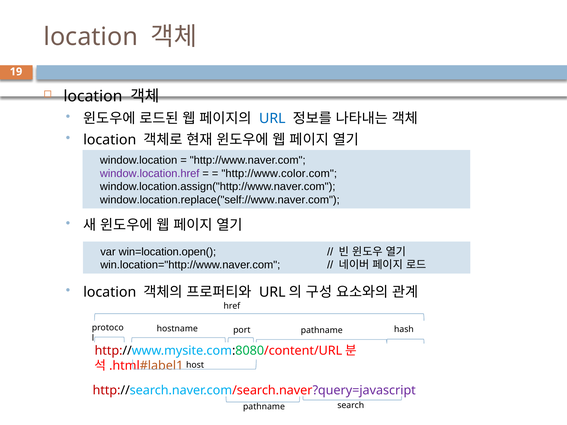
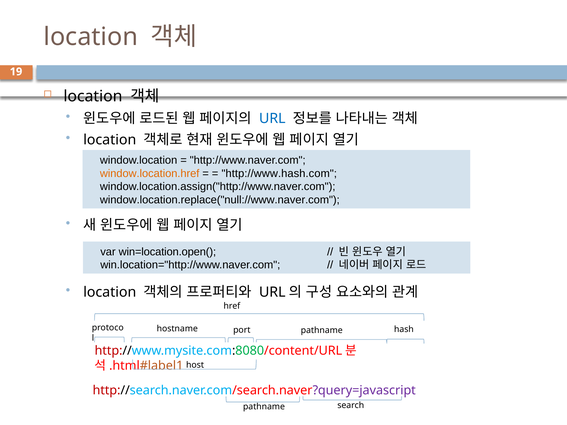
window.location.href colour: purple -> orange (150, 173)
http://www.color.com: http://www.color.com -> http://www.hash.com (279, 173)
window.location.replace("self://www.naver.com: window.location.replace("self://www.naver.com -> window.location.replace("null://www.naver.com (220, 200)
